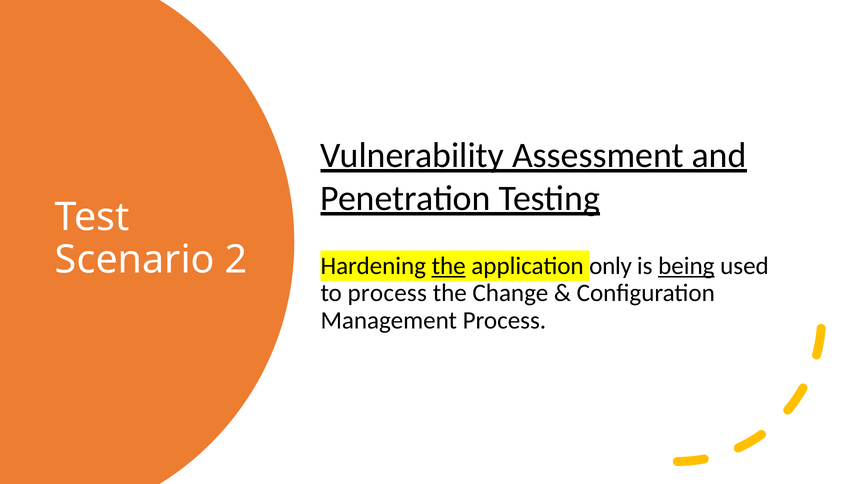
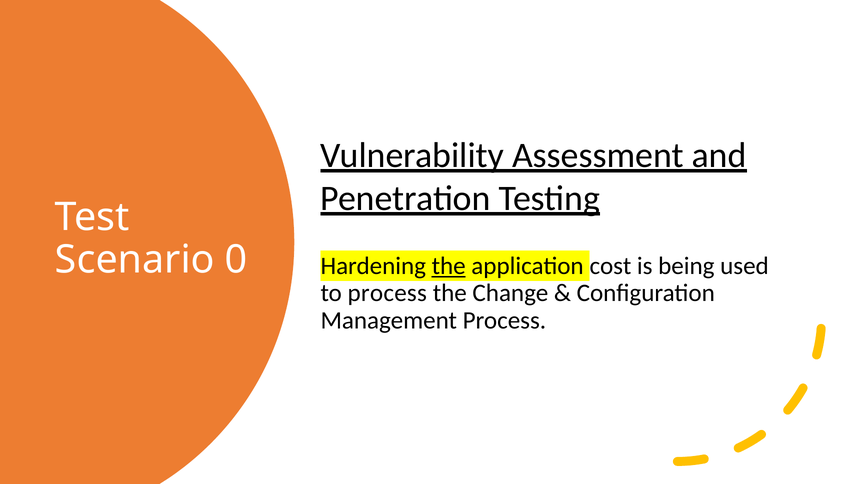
2: 2 -> 0 (236, 260)
only: only -> cost (610, 266)
being underline: present -> none (686, 266)
